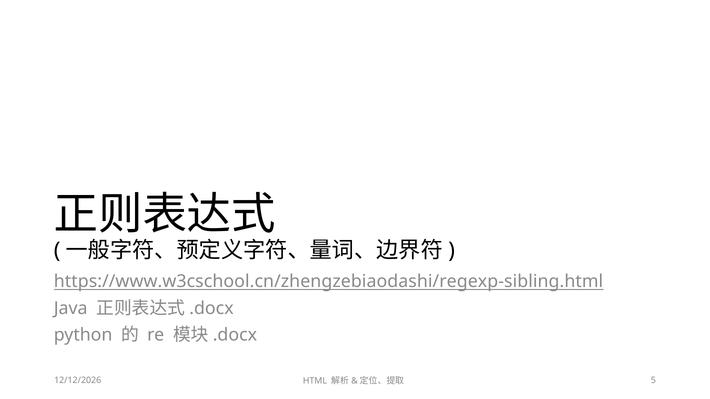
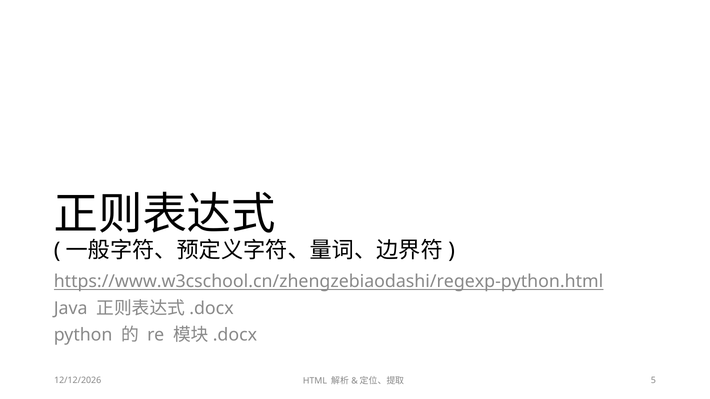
https://www.w3cschool.cn/zhengzebiaodashi/regexp-sibling.html: https://www.w3cschool.cn/zhengzebiaodashi/regexp-sibling.html -> https://www.w3cschool.cn/zhengzebiaodashi/regexp-python.html (329, 282)
